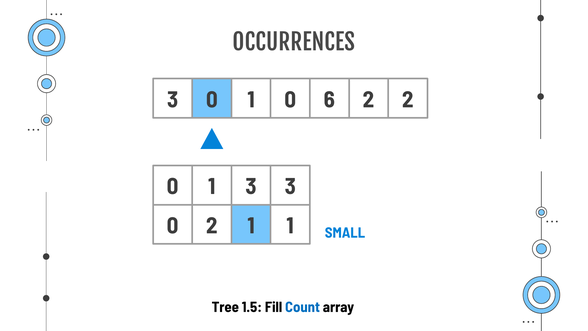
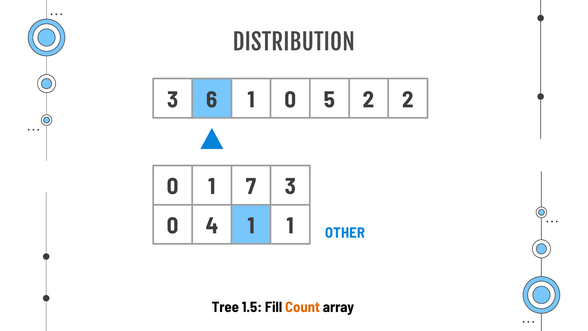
OCCURRENCES: OCCURRENCES -> DISTRIBUTION (294, 43)
0: 0 -> 6 (212, 100)
6: 6 -> 5 (329, 100)
1 3: 3 -> 7 (251, 187)
0 2: 2 -> 4 (212, 226)
SMALL: SMALL -> OTHER (345, 233)
Count colour: blue -> orange (303, 307)
